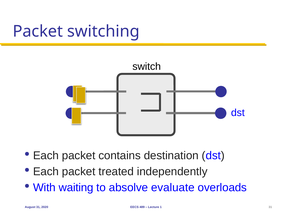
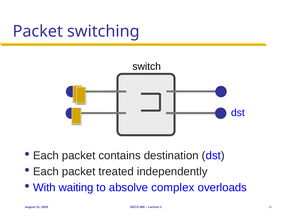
evaluate: evaluate -> complex (173, 187)
